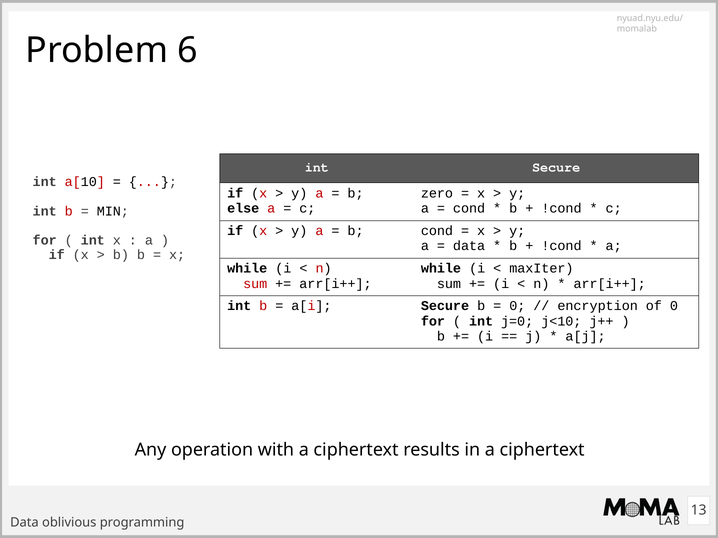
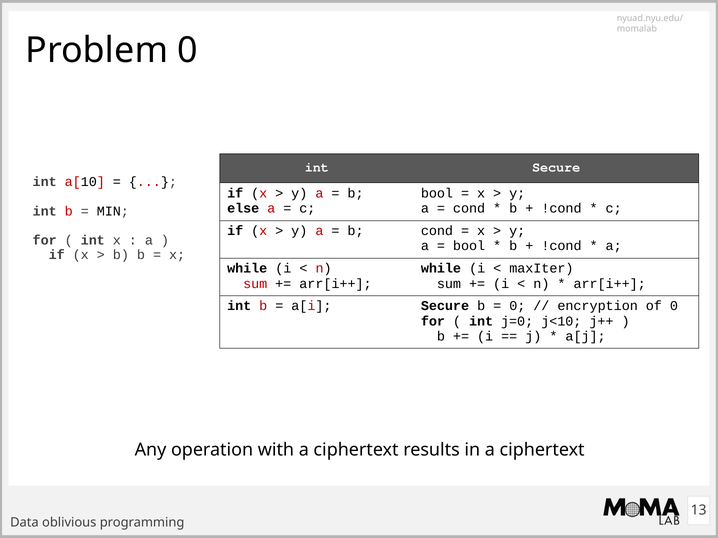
Problem 6: 6 -> 0 (188, 51)
zero: zero -> bool (437, 193)
data: data -> bool (469, 246)
